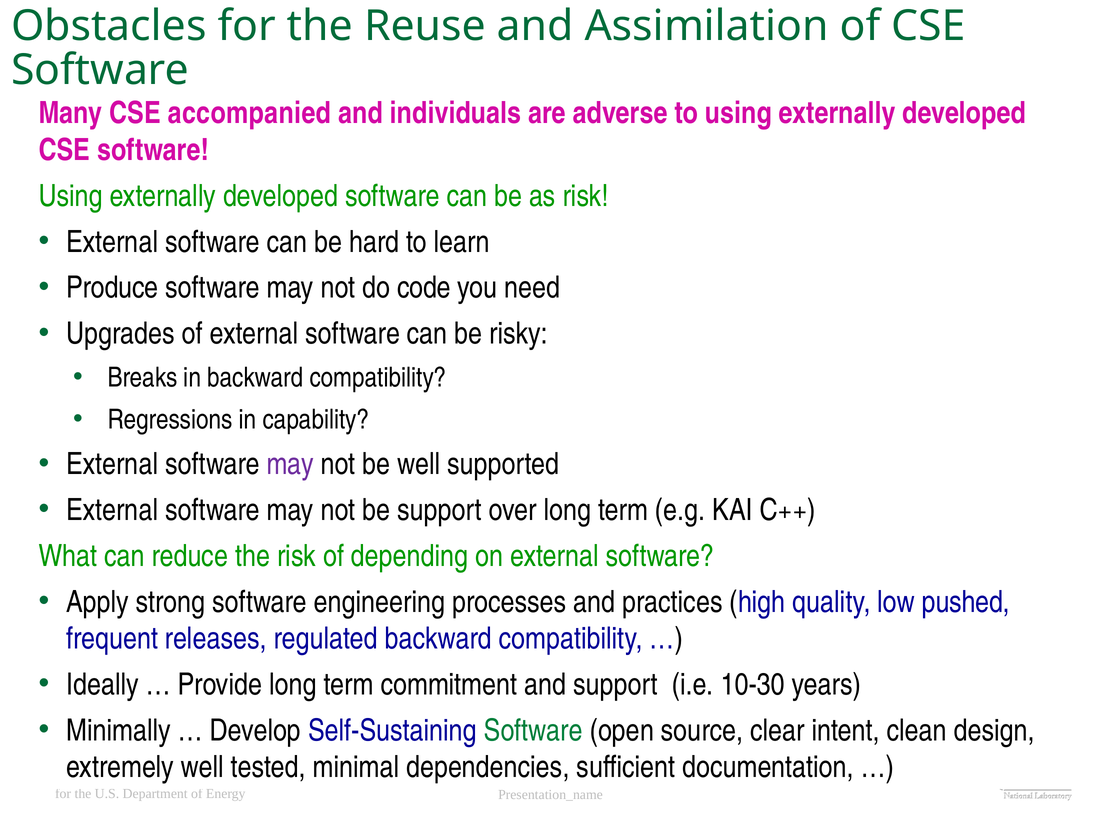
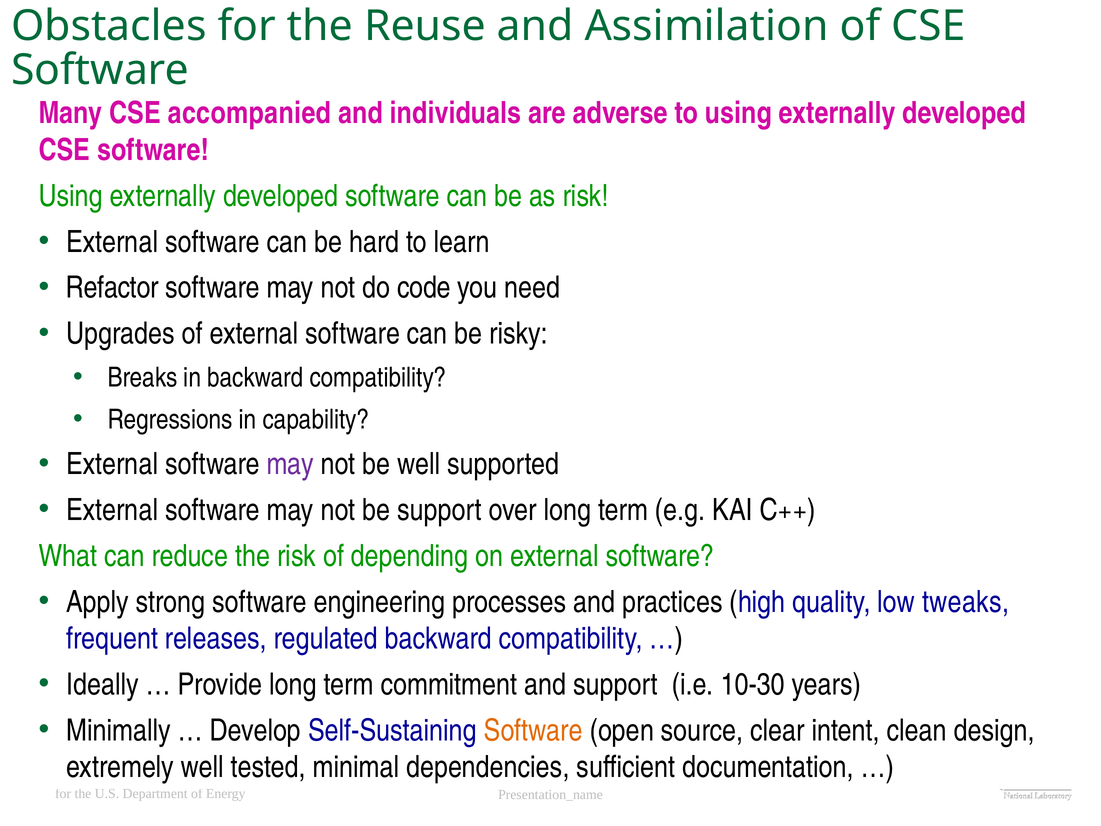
Produce: Produce -> Refactor (112, 288)
pushed: pushed -> tweaks (966, 602)
Software colour: green -> orange (533, 730)
